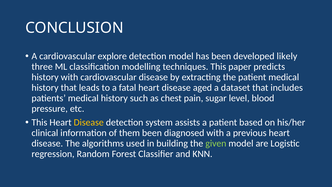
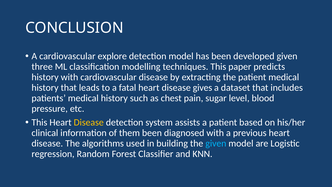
developed likely: likely -> given (287, 56)
aged: aged -> gives (202, 88)
given colour: light green -> light blue (216, 143)
